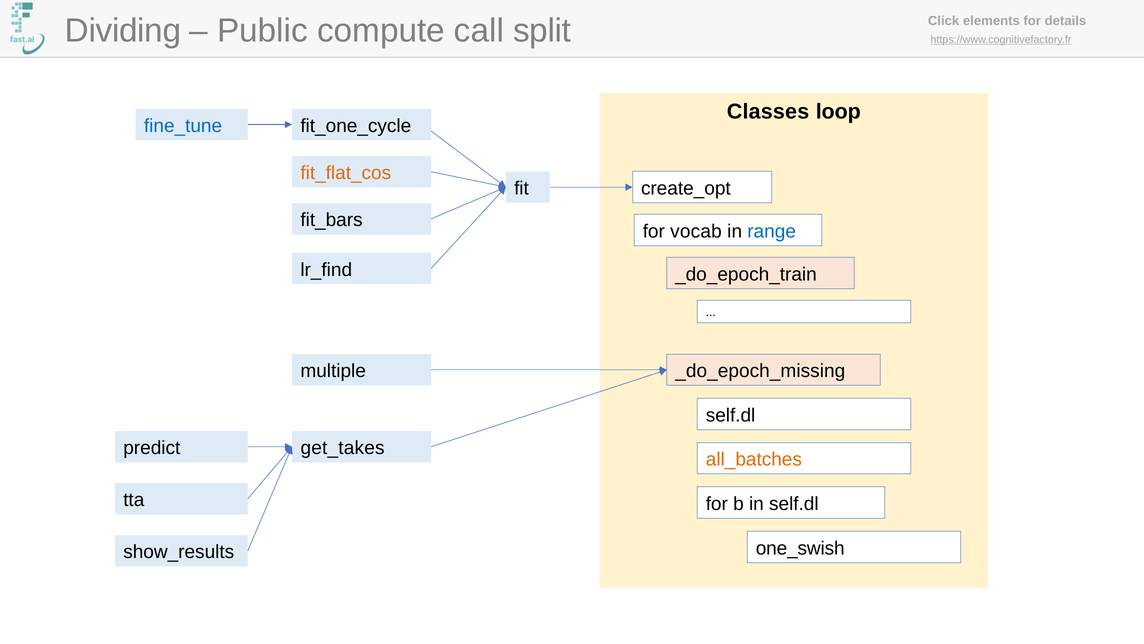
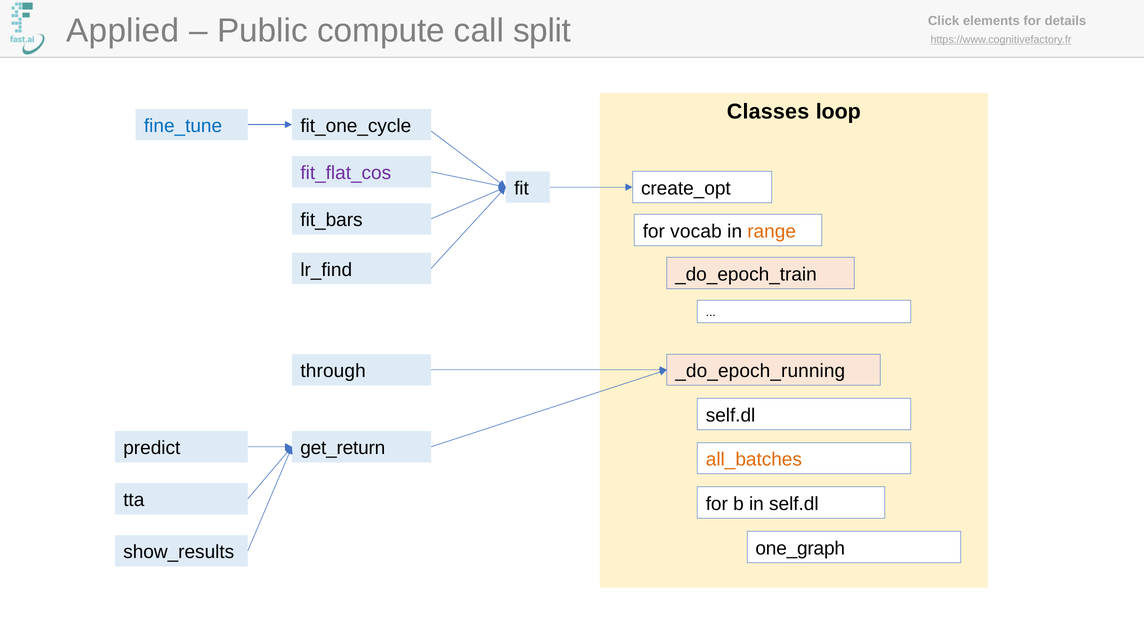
Dividing: Dividing -> Applied (123, 31)
fit_flat_cos colour: orange -> purple (346, 173)
range colour: blue -> orange (772, 231)
multiple: multiple -> through (333, 371)
_do_epoch_missing: _do_epoch_missing -> _do_epoch_running (760, 371)
get_takes: get_takes -> get_return (343, 448)
one_swish: one_swish -> one_graph (800, 548)
